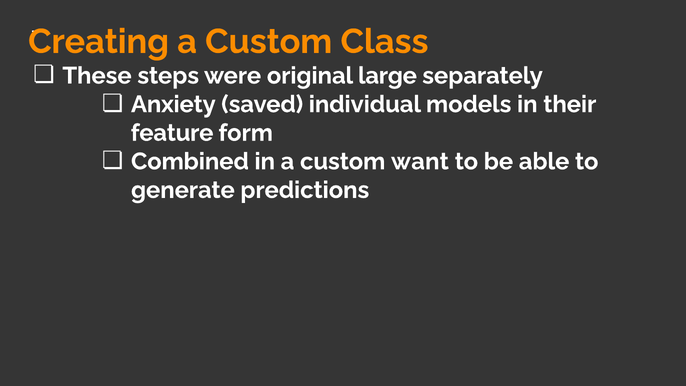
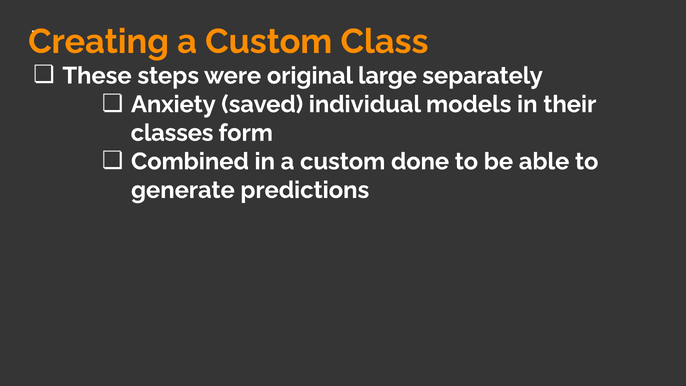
feature: feature -> classes (172, 133)
want: want -> done (420, 161)
